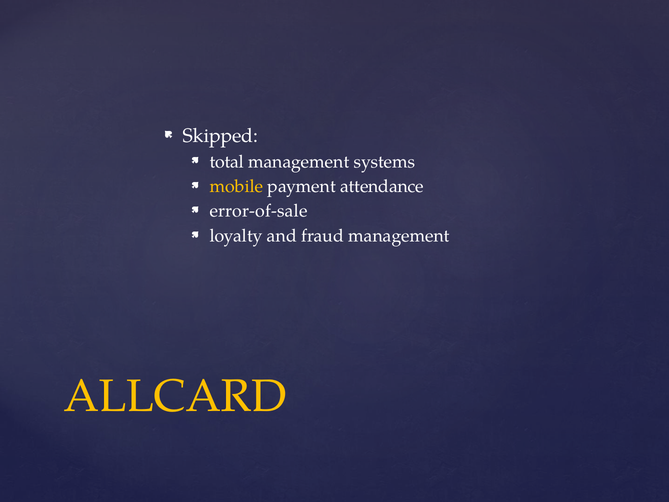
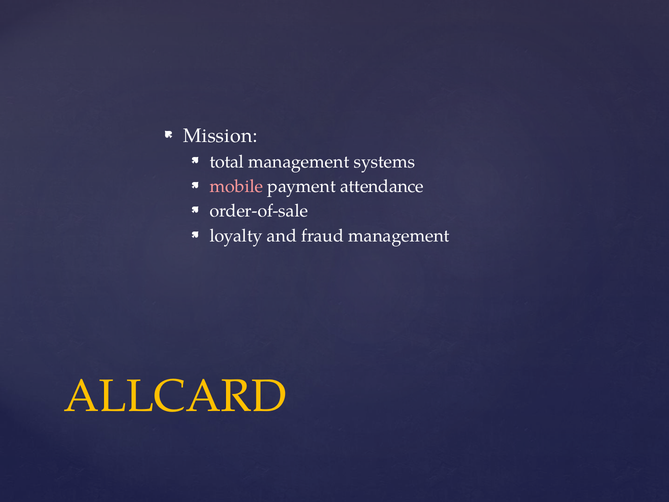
Skipped: Skipped -> Mission (220, 136)
mobile colour: yellow -> pink (236, 186)
error-of-sale: error-of-sale -> order-of-sale (259, 211)
